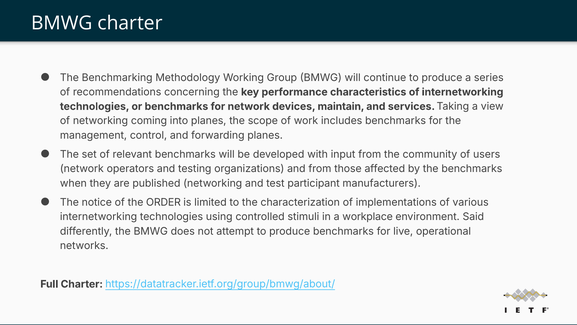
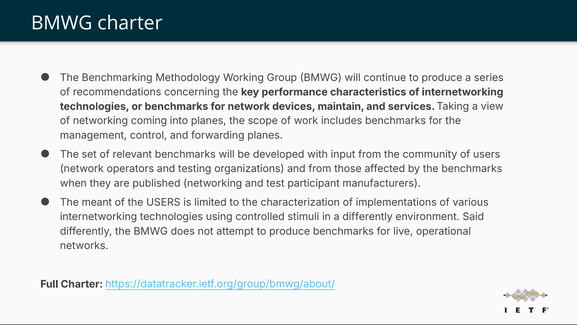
notice: notice -> meant (97, 202)
the ORDER: ORDER -> USERS (163, 202)
a workplace: workplace -> differently (368, 217)
